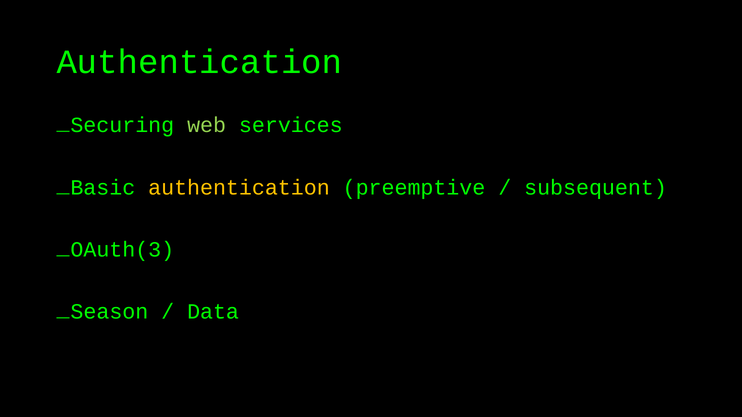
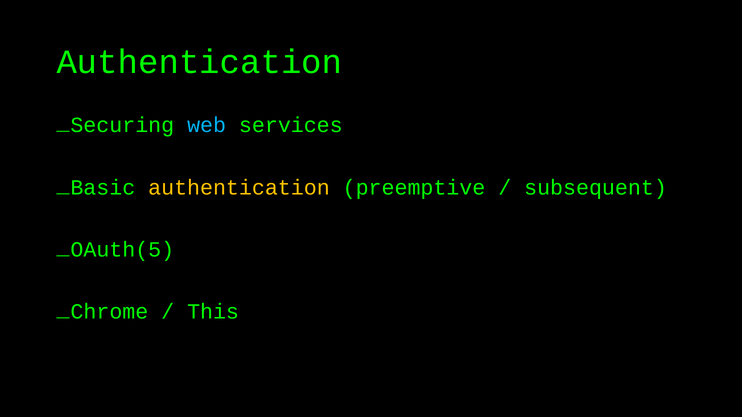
web colour: light green -> light blue (207, 125)
OAuth(3: OAuth(3 -> OAuth(5 (122, 250)
Season: Season -> Chrome (109, 312)
Data: Data -> This (213, 312)
